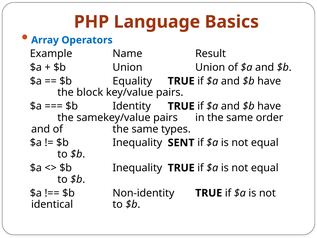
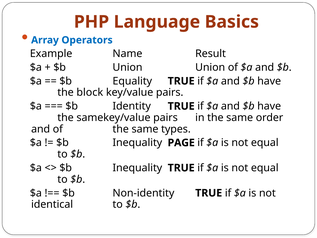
SENT: SENT -> PAGE (181, 143)
